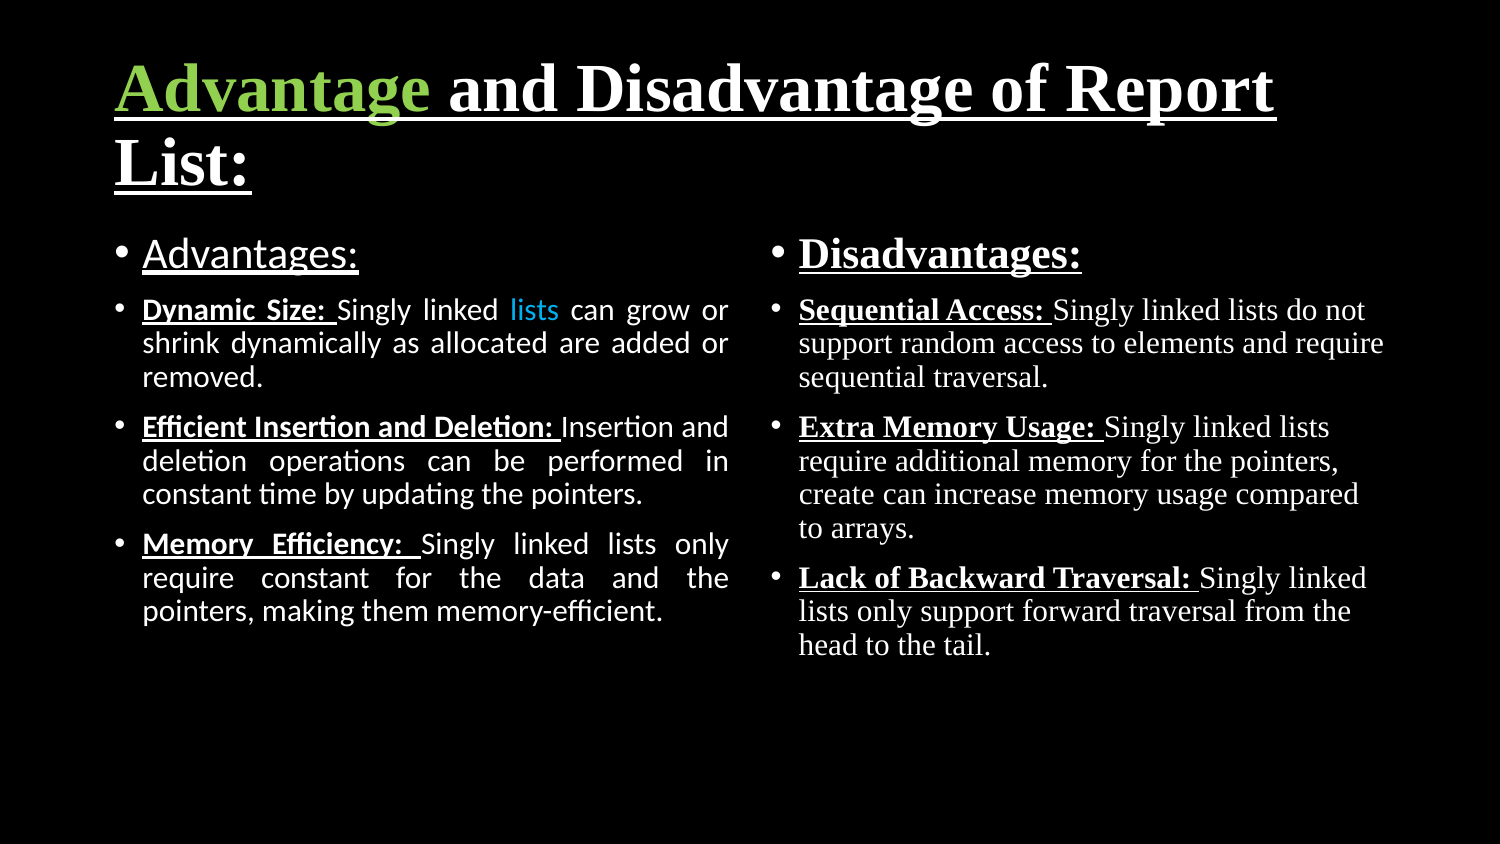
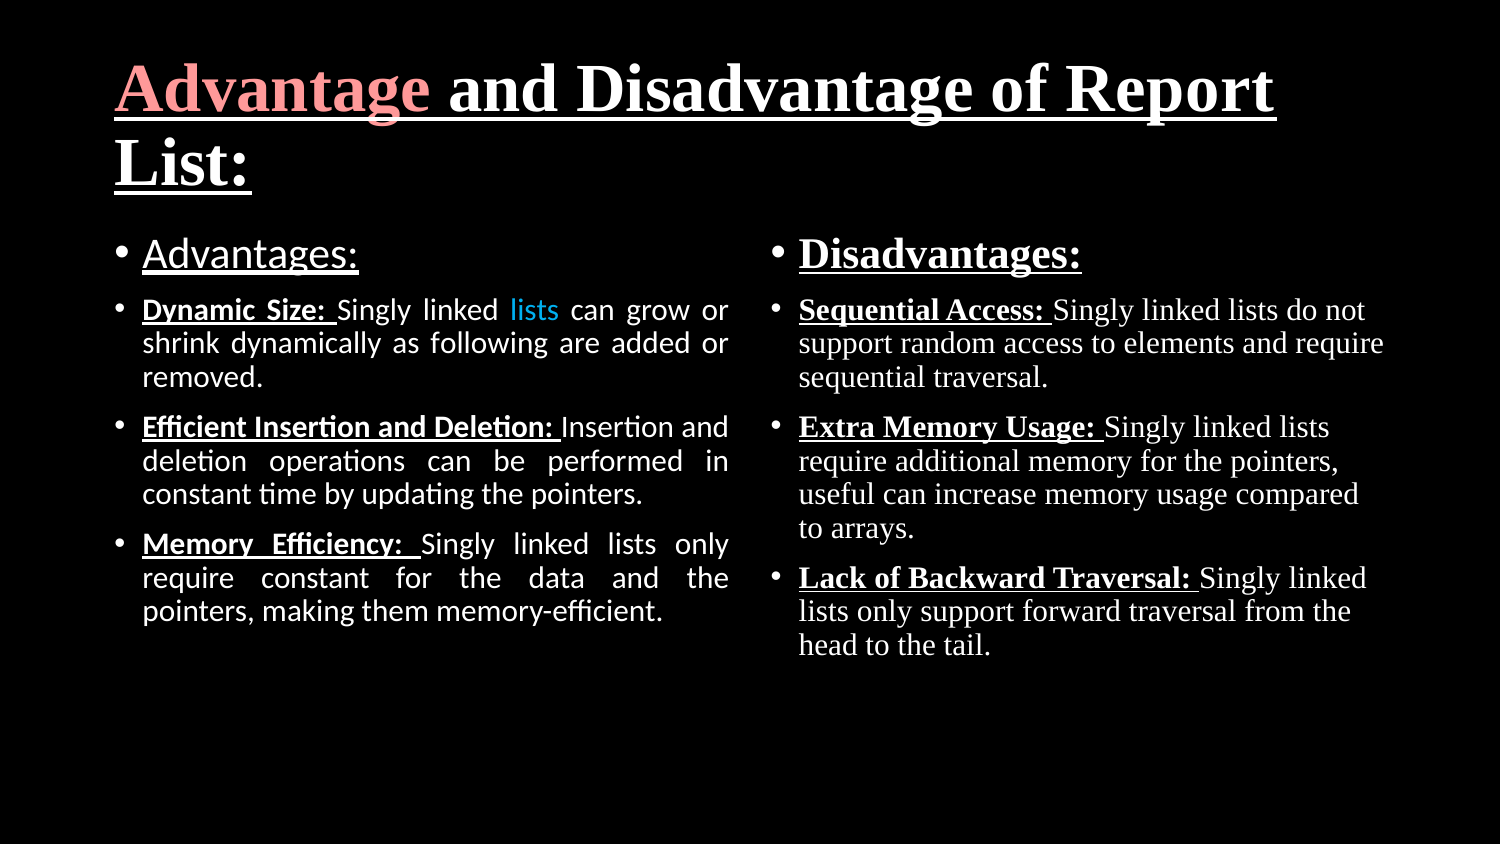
Advantage colour: light green -> pink (273, 89)
allocated: allocated -> following (489, 344)
create: create -> useful (837, 494)
